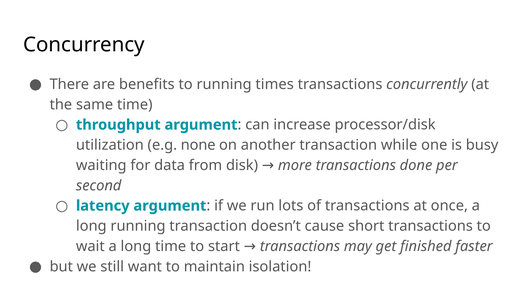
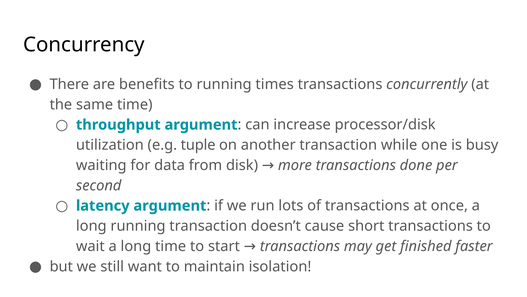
none: none -> tuple (198, 145)
